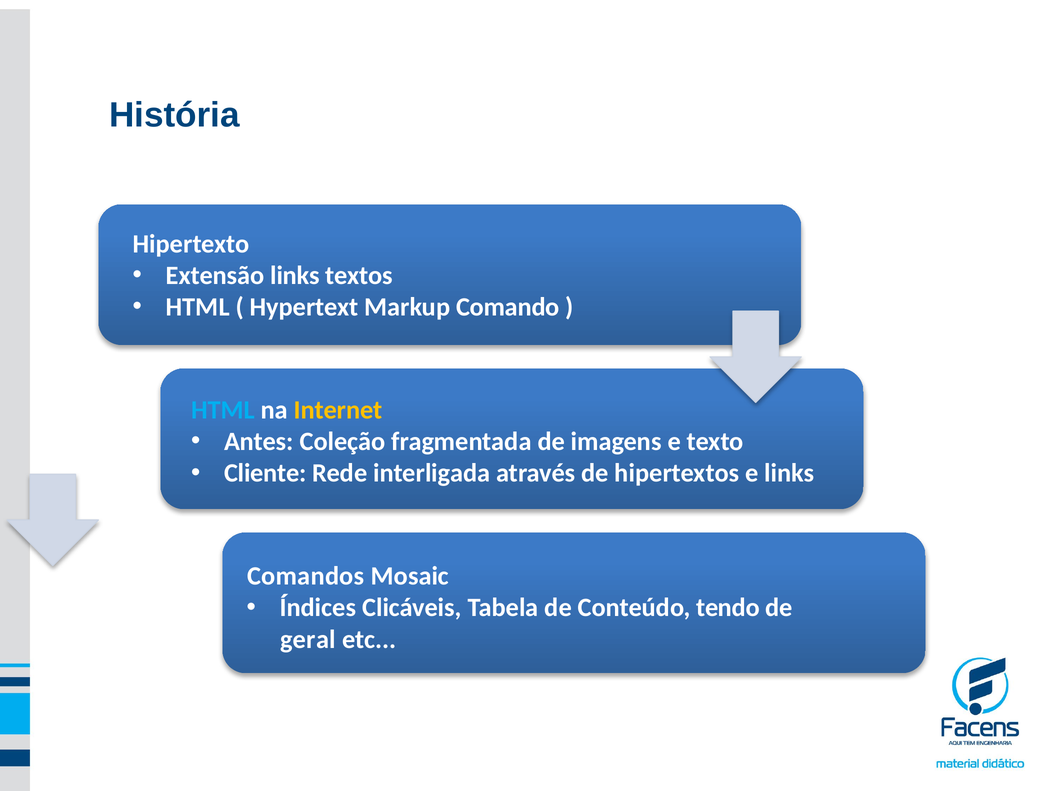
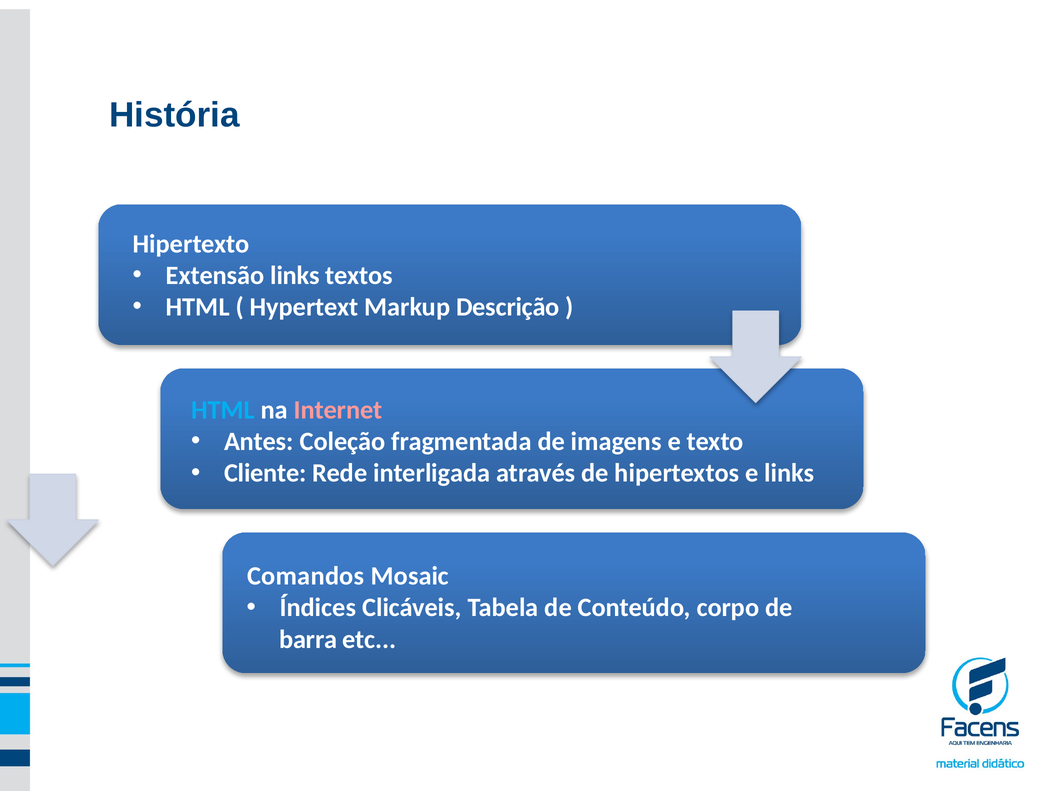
Comando: Comando -> Descrição (508, 307)
Internet colour: yellow -> pink (338, 410)
tendo: tendo -> corpo (728, 607)
geral: geral -> barra (308, 639)
